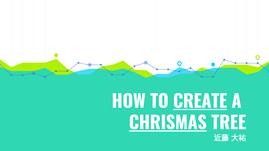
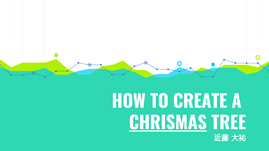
CREATE underline: present -> none (200, 102)
